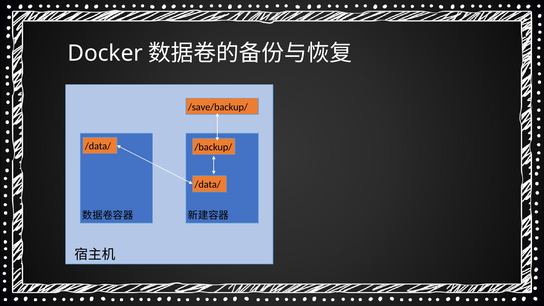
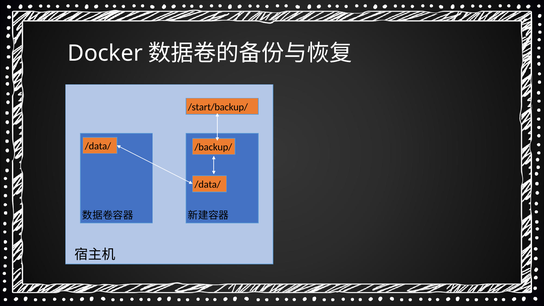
/save/backup/: /save/backup/ -> /start/backup/ (218, 107)
